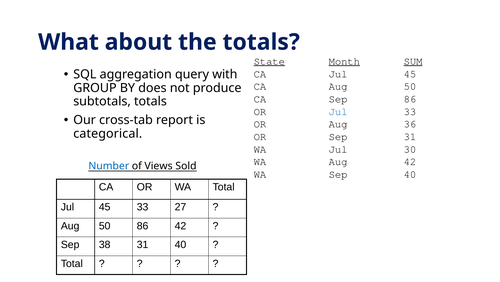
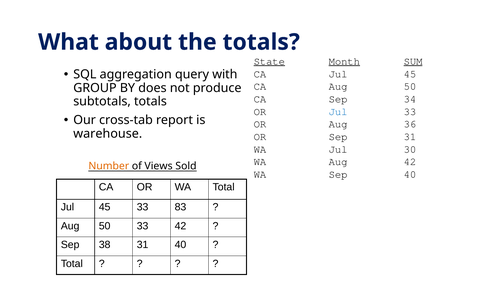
Sep 86: 86 -> 34 (410, 99)
categorical: categorical -> warehouse (108, 133)
Number colour: blue -> orange (109, 166)
27: 27 -> 83 (180, 207)
50 86: 86 -> 33 (143, 225)
